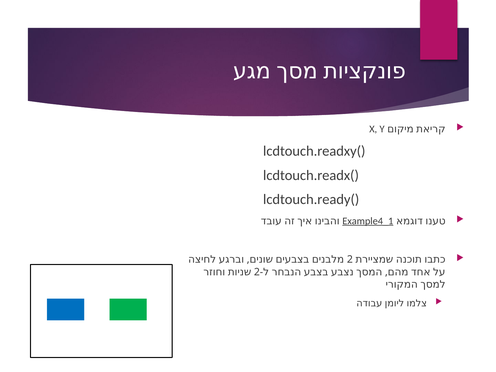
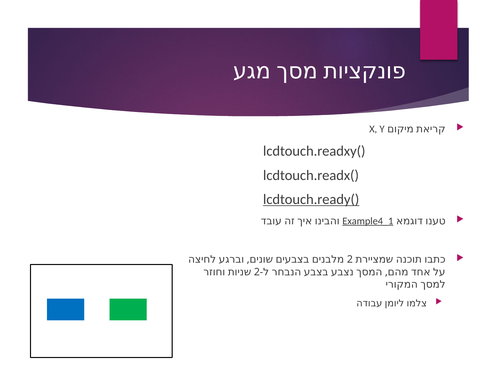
lcdtouch.ready( underline: none -> present (311, 200)
